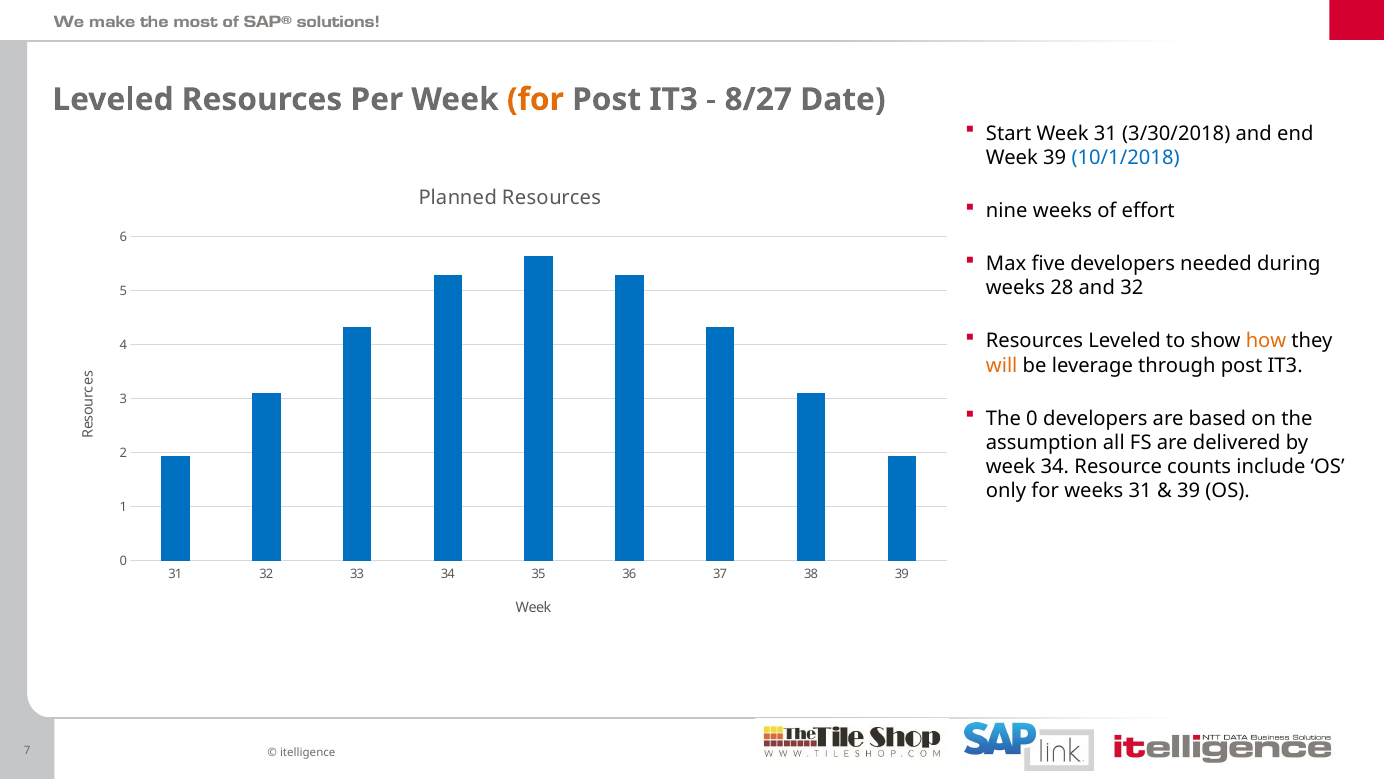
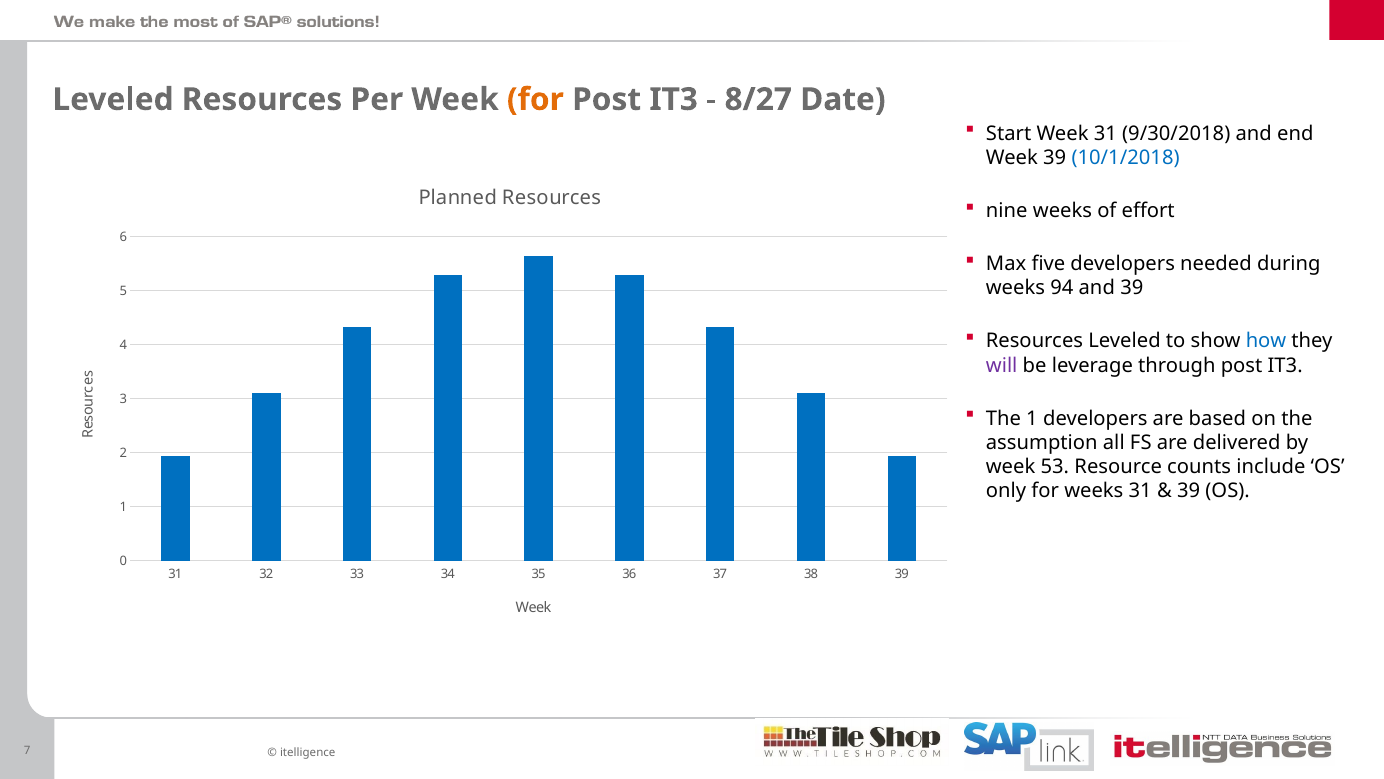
3/30/2018: 3/30/2018 -> 9/30/2018 (1176, 133)
28: 28 -> 94 (1062, 288)
and 32: 32 -> 39 (1132, 288)
how colour: orange -> blue (1266, 341)
will colour: orange -> purple (1002, 365)
The 0: 0 -> 1 (1032, 418)
week 34: 34 -> 53 (1055, 467)
